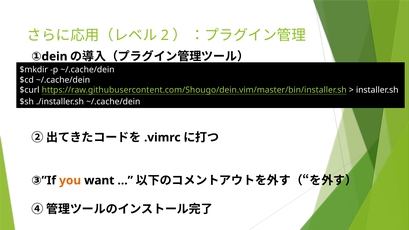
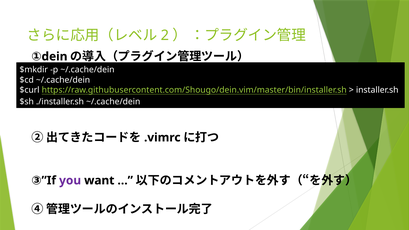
you colour: orange -> purple (70, 181)
